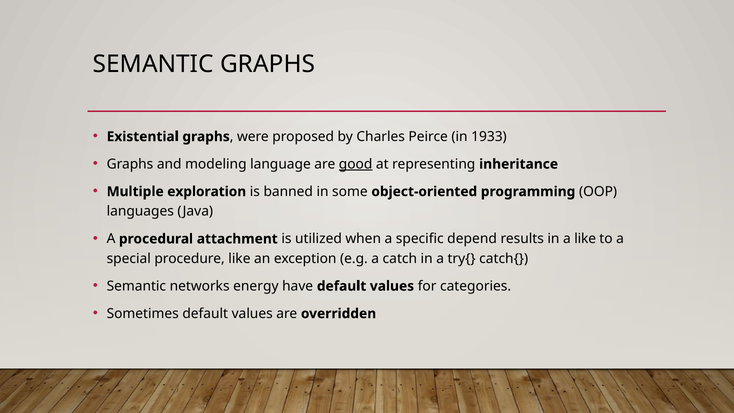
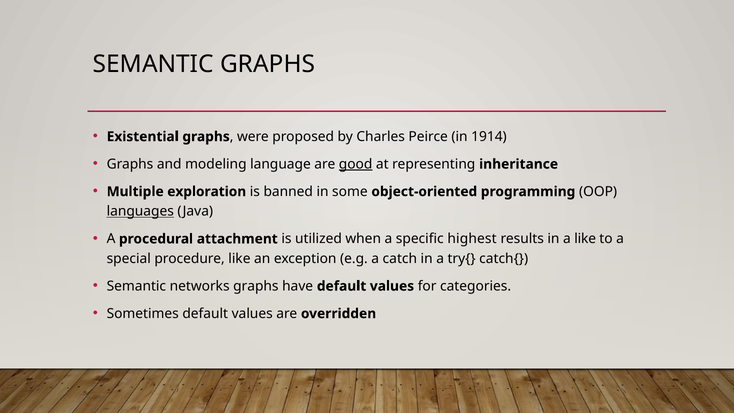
1933: 1933 -> 1914 (489, 137)
languages underline: none -> present (140, 211)
depend: depend -> highest (472, 239)
networks energy: energy -> graphs (256, 286)
